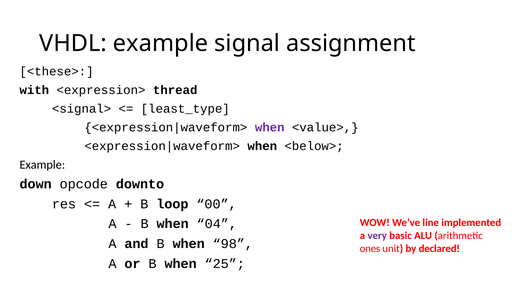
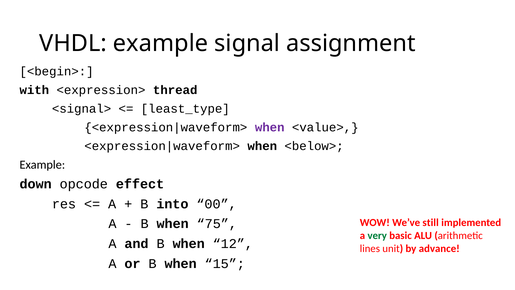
<these>: <these> -> <begin> (57, 71)
downto: downto -> effect (140, 184)
loop: loop -> into (172, 204)
line: line -> still (431, 222)
04: 04 -> 75 (217, 224)
very colour: purple -> green (377, 235)
98: 98 -> 12 (233, 243)
ones: ones -> lines (370, 248)
declared: declared -> advance (439, 248)
25: 25 -> 15 (225, 263)
